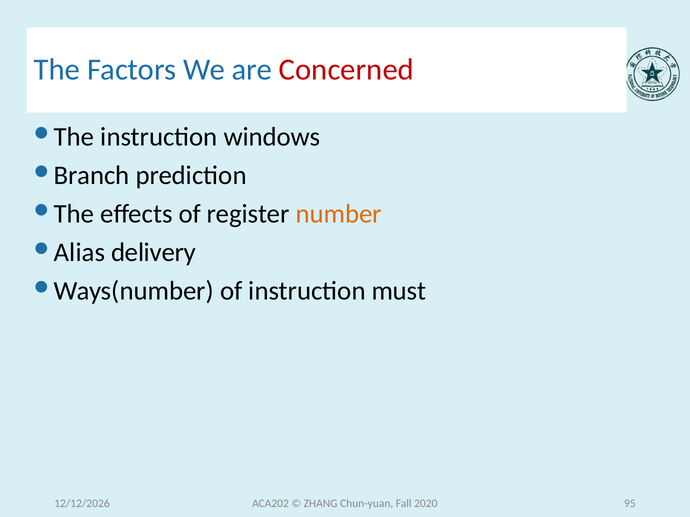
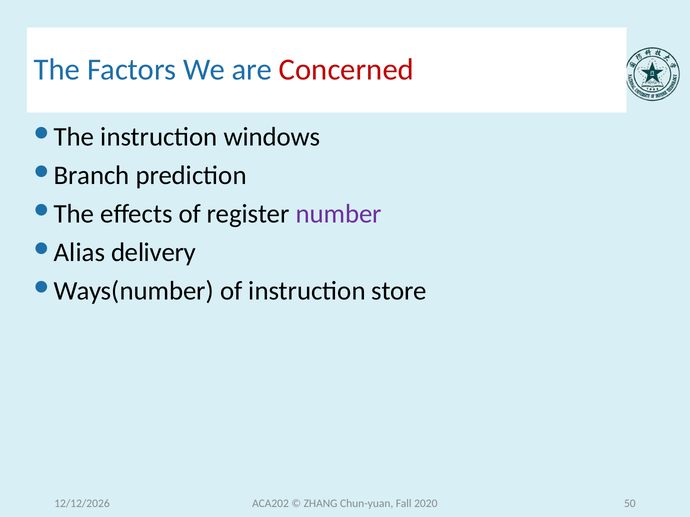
number colour: orange -> purple (339, 214)
must: must -> store (399, 291)
95: 95 -> 50 (630, 504)
